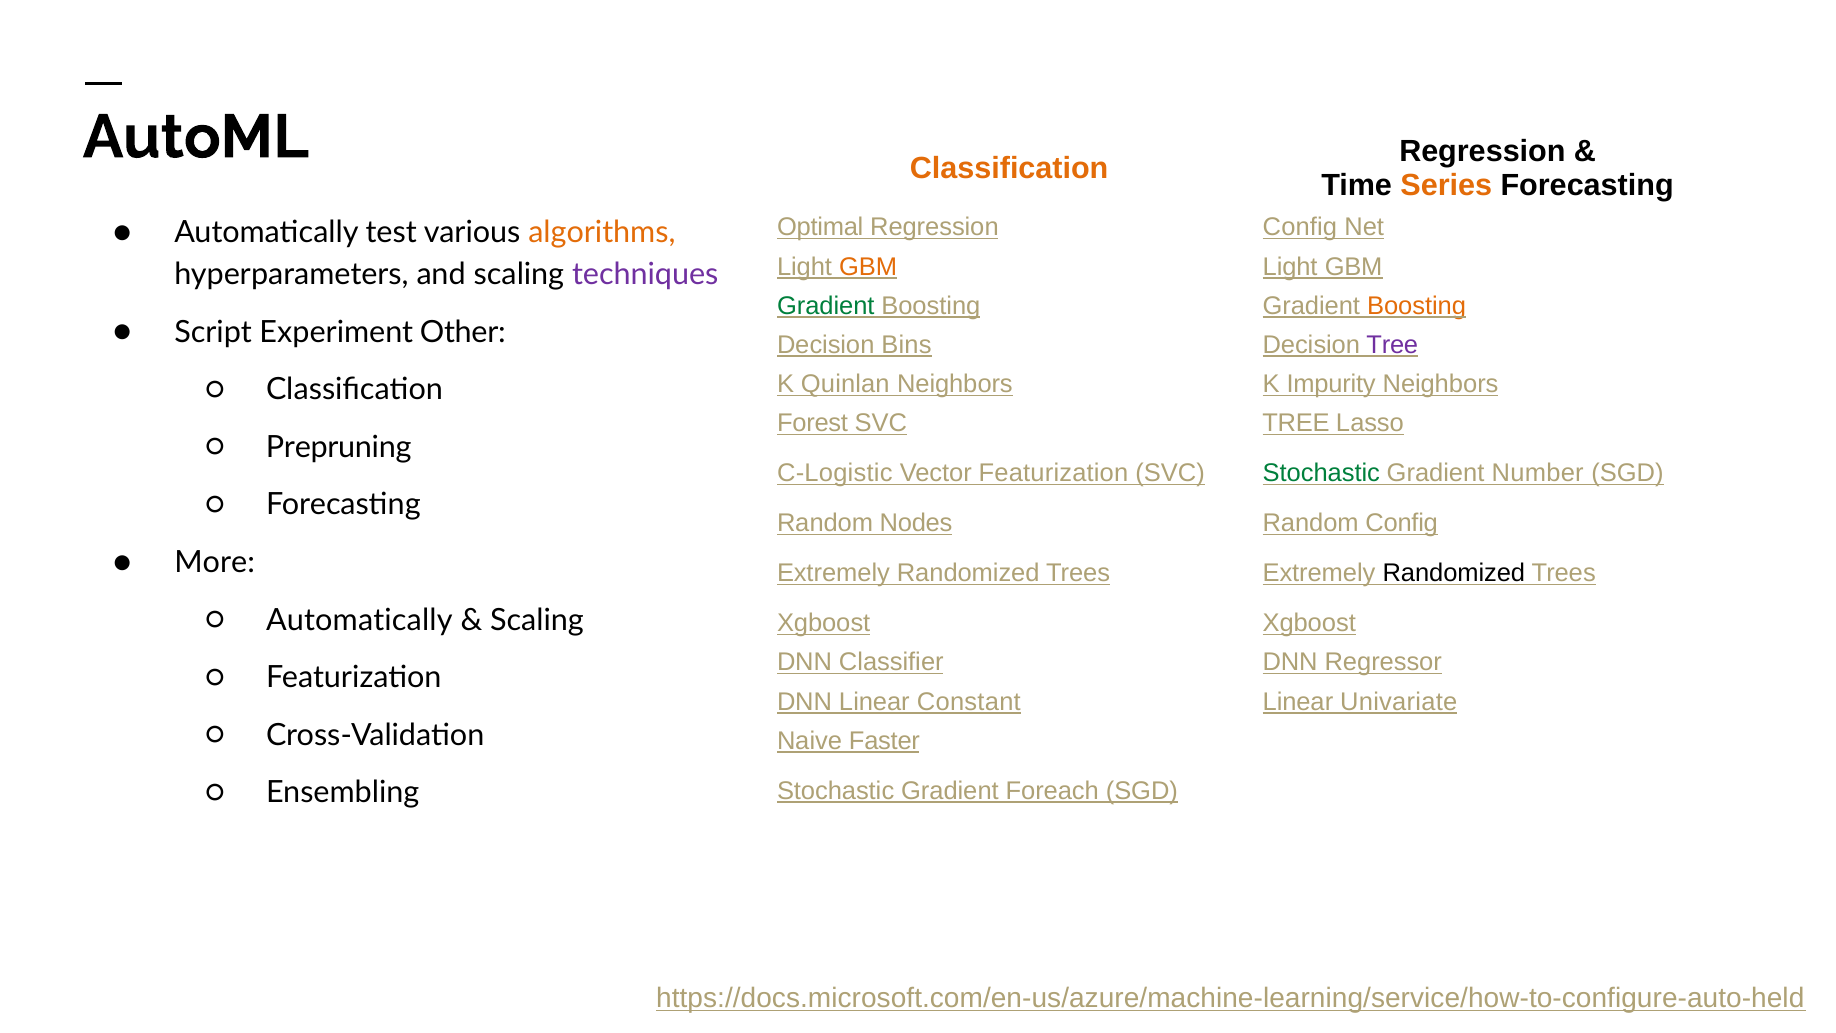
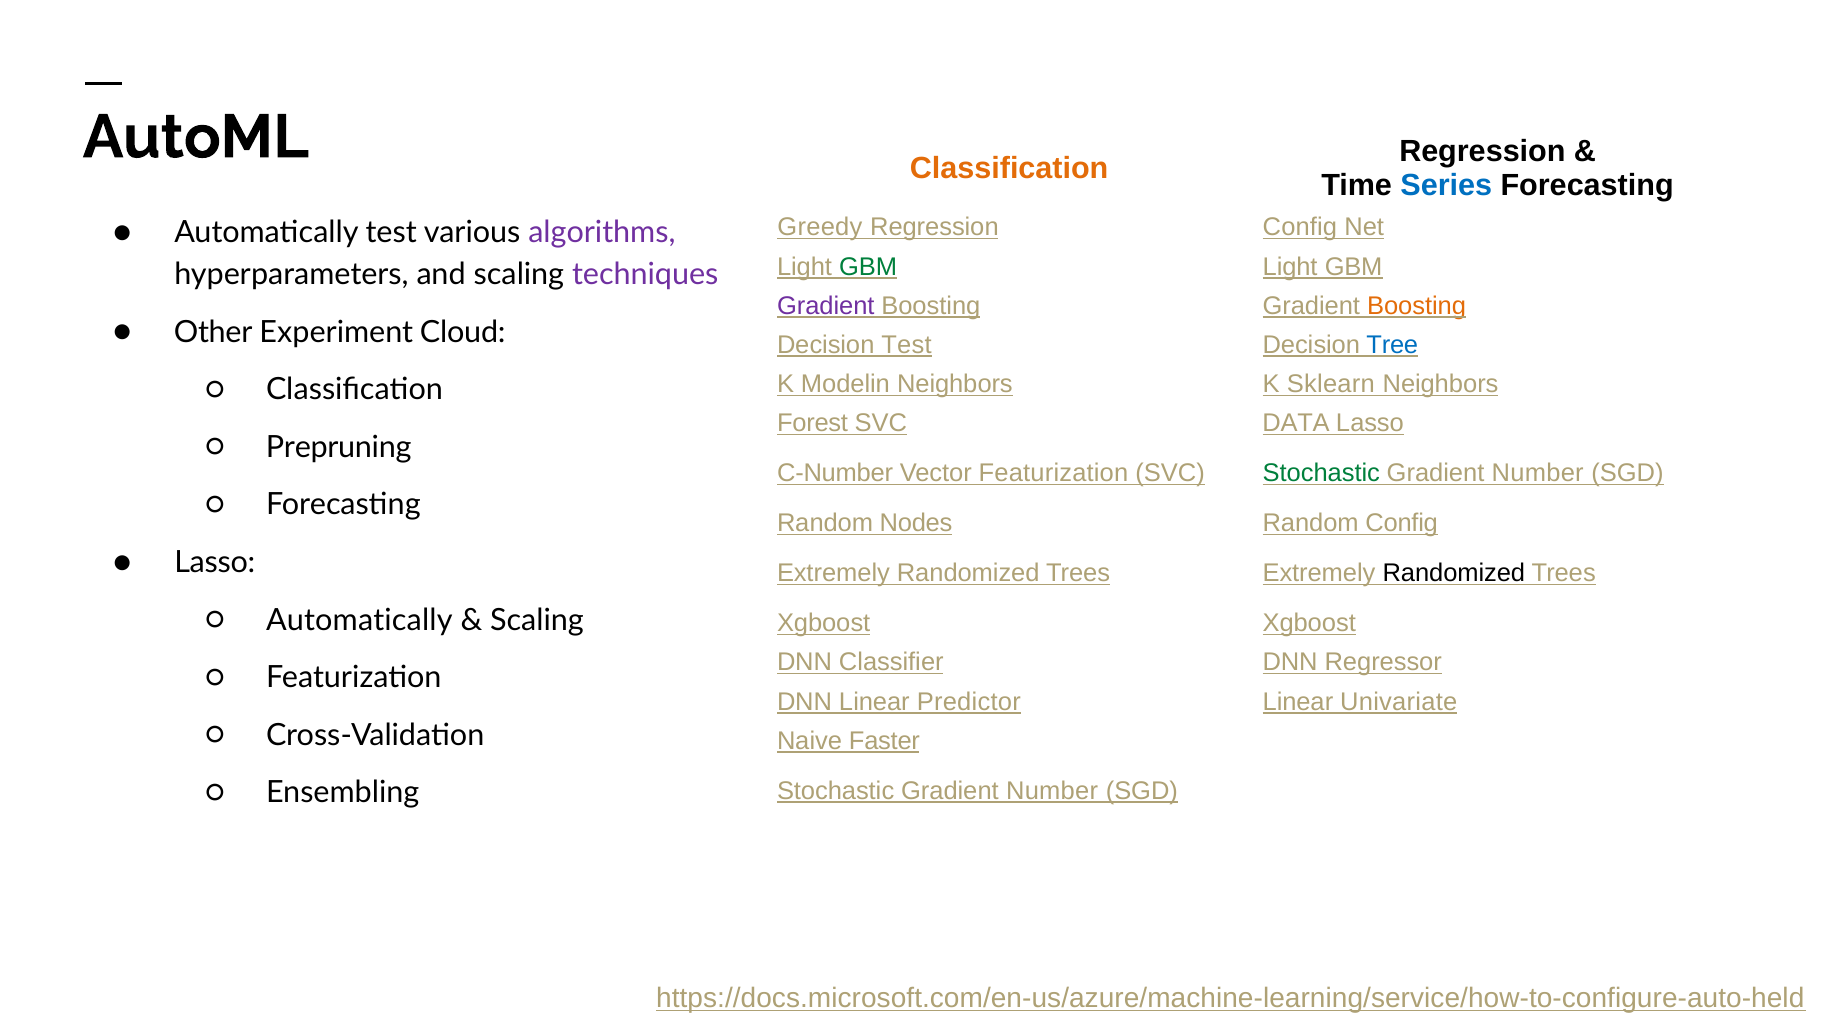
Series colour: orange -> blue (1446, 186)
Optimal: Optimal -> Greedy (820, 228)
algorithms colour: orange -> purple (602, 232)
GBM colour: orange -> green (868, 267)
Gradient colour: green -> purple (826, 306)
Script: Script -> Other (213, 332)
Other: Other -> Cloud (463, 332)
Decision Bins: Bins -> Test (906, 345)
Tree colour: purple -> blue (1392, 345)
Quinlan: Quinlan -> Modelin (845, 384)
Impurity: Impurity -> Sklearn (1331, 384)
SVC TREE: TREE -> DATA (1296, 423)
C-Logistic: C-Logistic -> C-Number (835, 473)
More: More -> Lasso (215, 562)
Constant: Constant -> Predictor (969, 701)
Foreach: Foreach -> Number (1052, 791)
